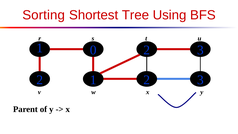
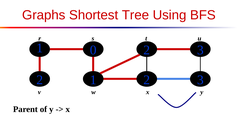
Sorting: Sorting -> Graphs (44, 15)
